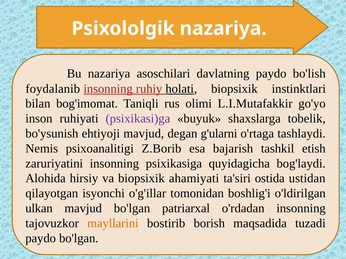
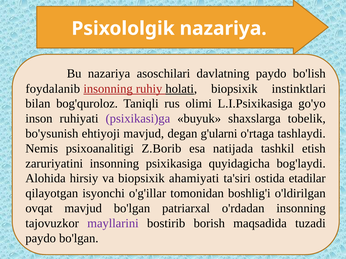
bog'imomat: bog'imomat -> bog'quroloz (87, 104)
L.I.Mutafakkir: L.I.Mutafakkir -> L.I.Psixikasiga (255, 104)
bajarish: bajarish -> natijada (233, 149)
ustidan: ustidan -> etadilar (307, 179)
ulkan: ulkan -> ovqat (39, 209)
mayllarini colour: orange -> purple (113, 224)
